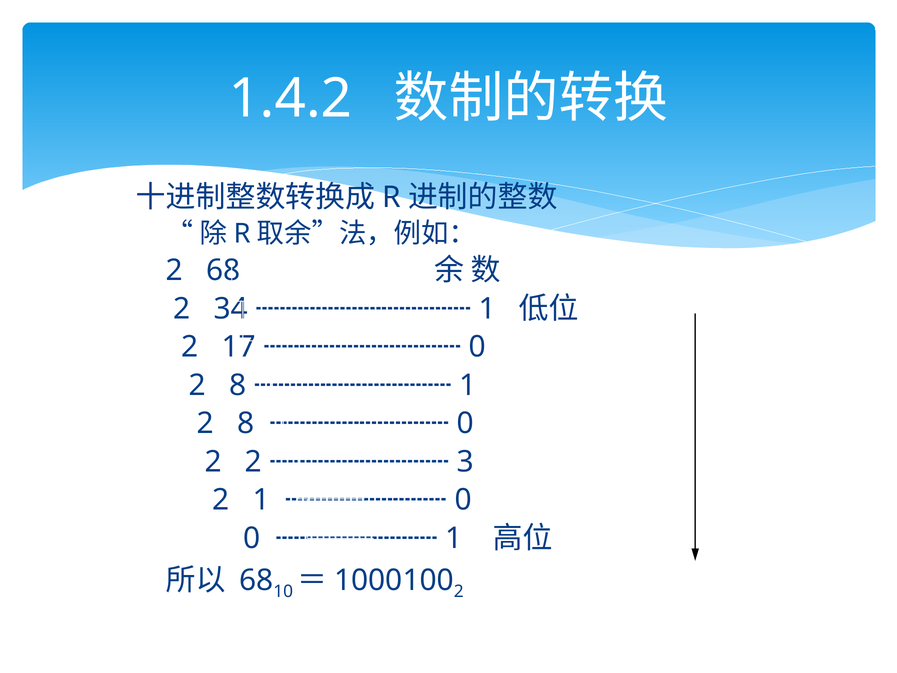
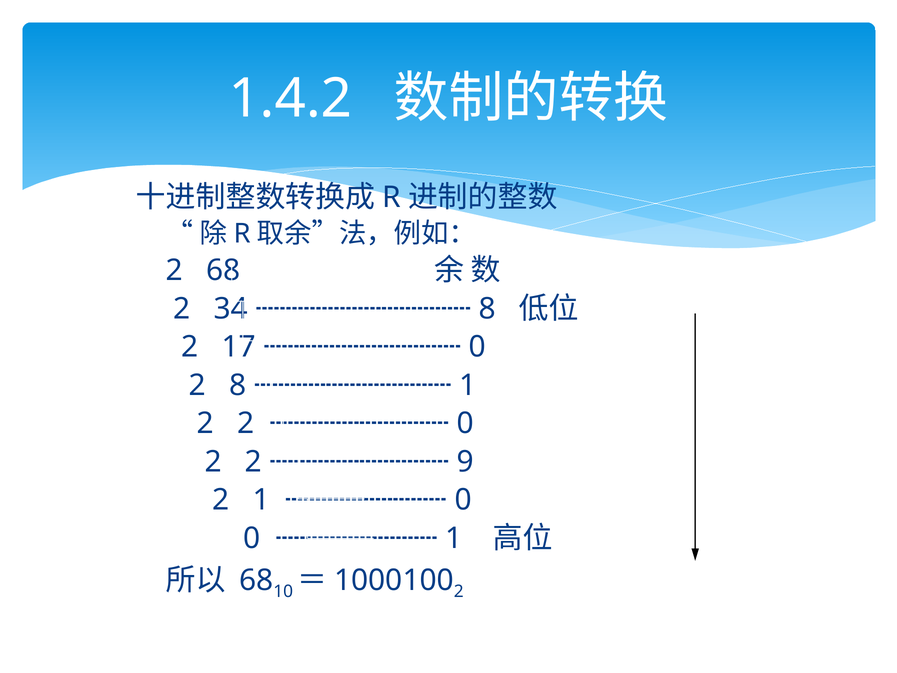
34 1: 1 -> 8 (487, 309)
8: 8 -> 2 (246, 423)
3: 3 -> 9 (466, 462)
